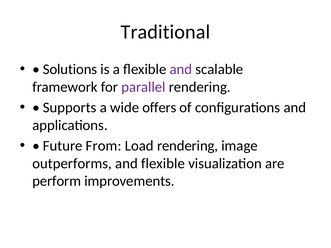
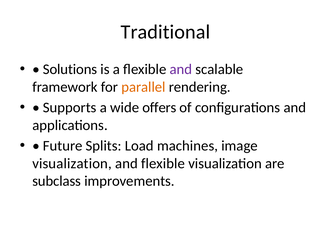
parallel colour: purple -> orange (143, 87)
From: From -> Splits (104, 146)
Load rendering: rendering -> machines (187, 146)
outperforms: outperforms -> visualization (72, 164)
perform: perform -> subclass (57, 181)
